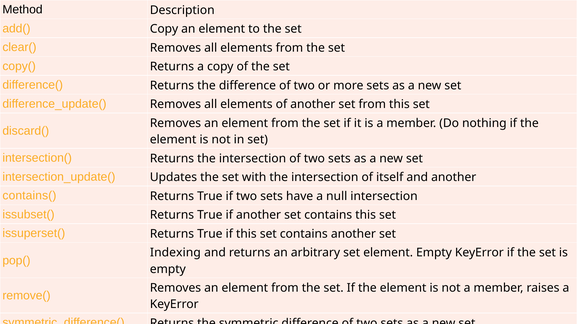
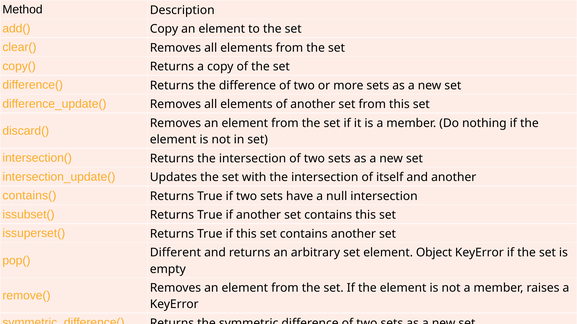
Indexing: Indexing -> Different (175, 253)
element Empty: Empty -> Object (434, 253)
